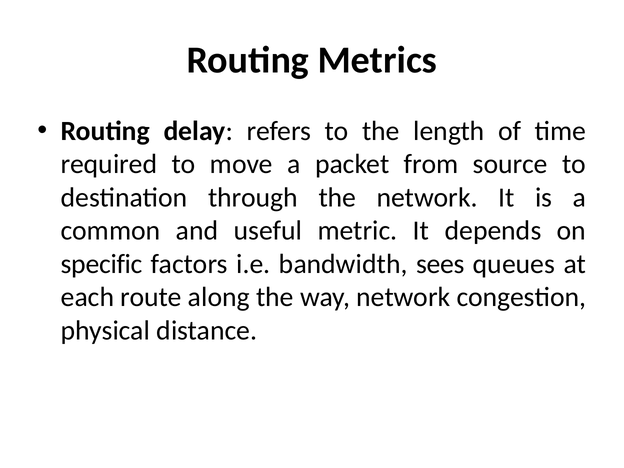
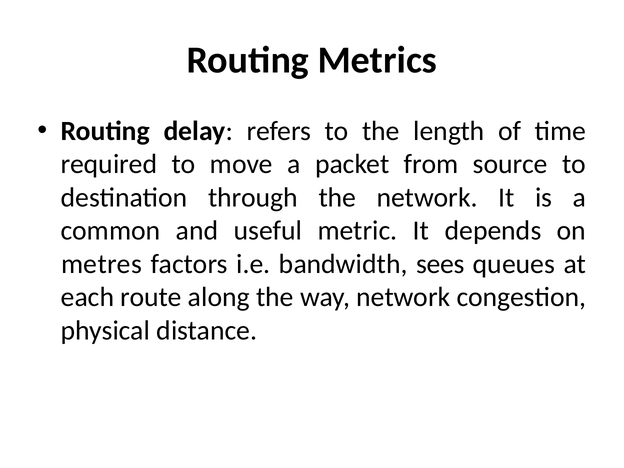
specific: specific -> metres (101, 264)
